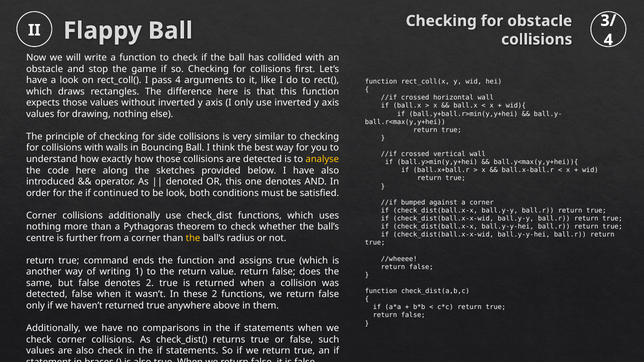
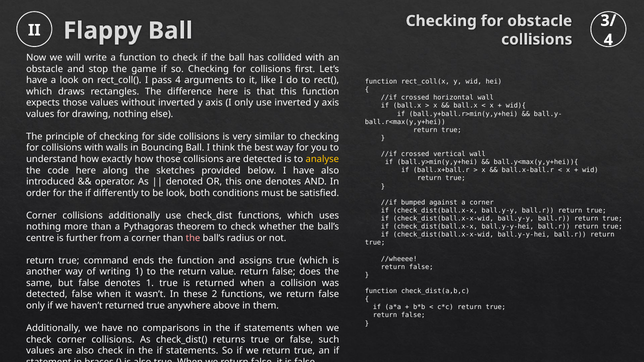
continued: continued -> differently (116, 193)
the colour: yellow -> pink (193, 238)
denotes 2: 2 -> 1 (150, 283)
